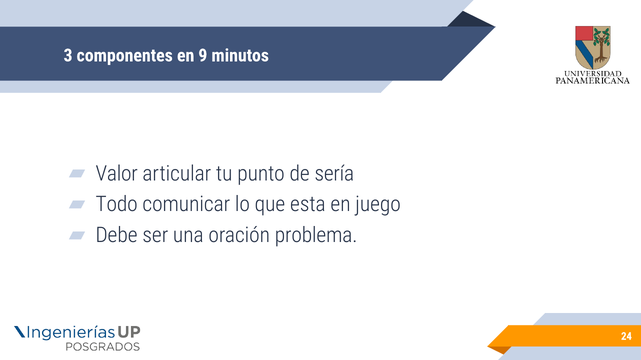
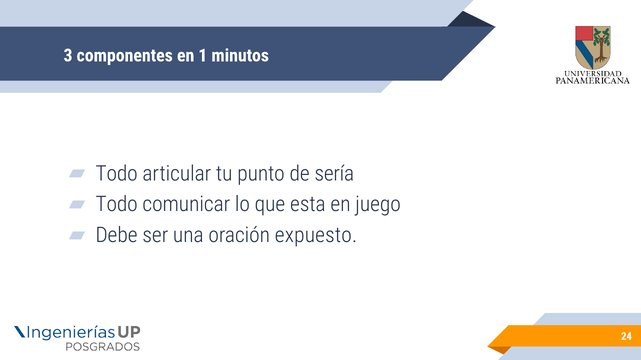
9: 9 -> 1 (203, 56)
Valor: Valor -> Todo (117, 174)
problema: problema -> expuesto (316, 236)
